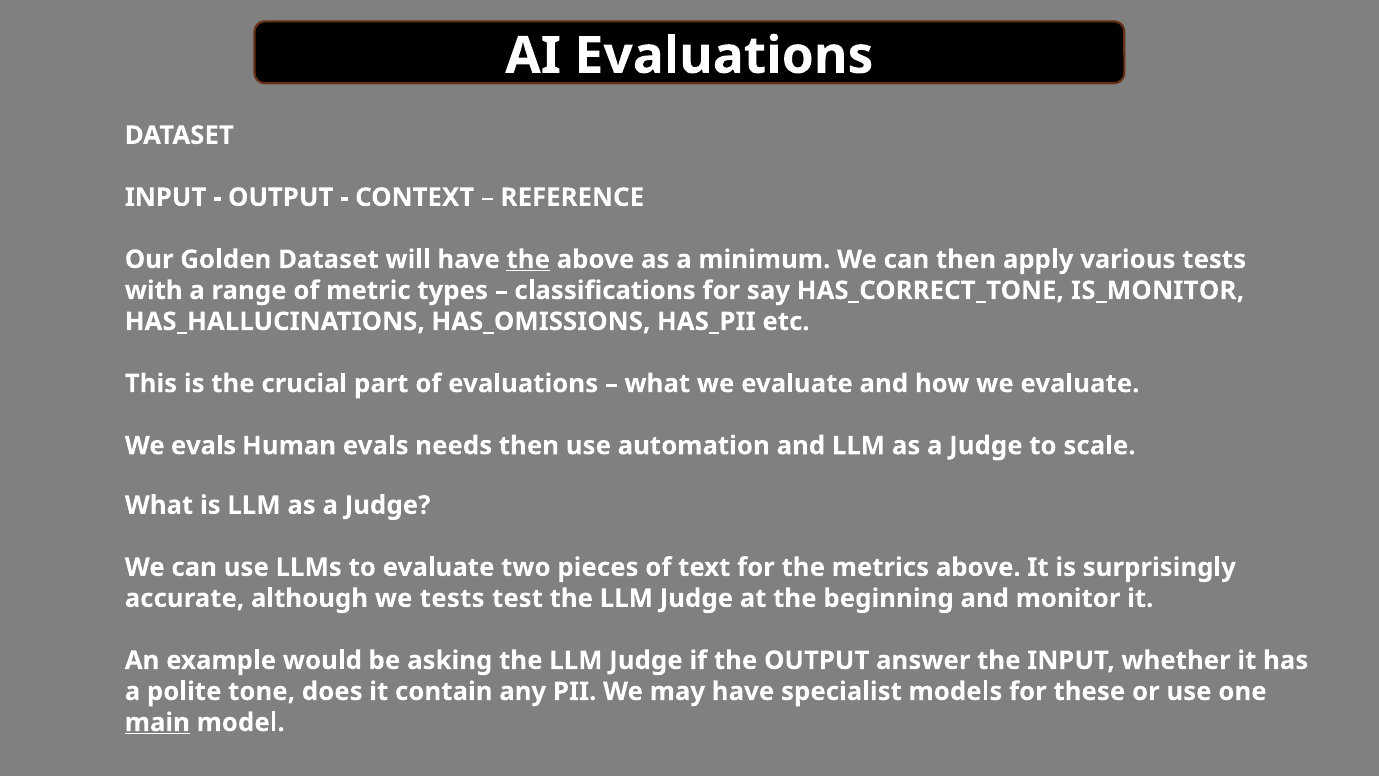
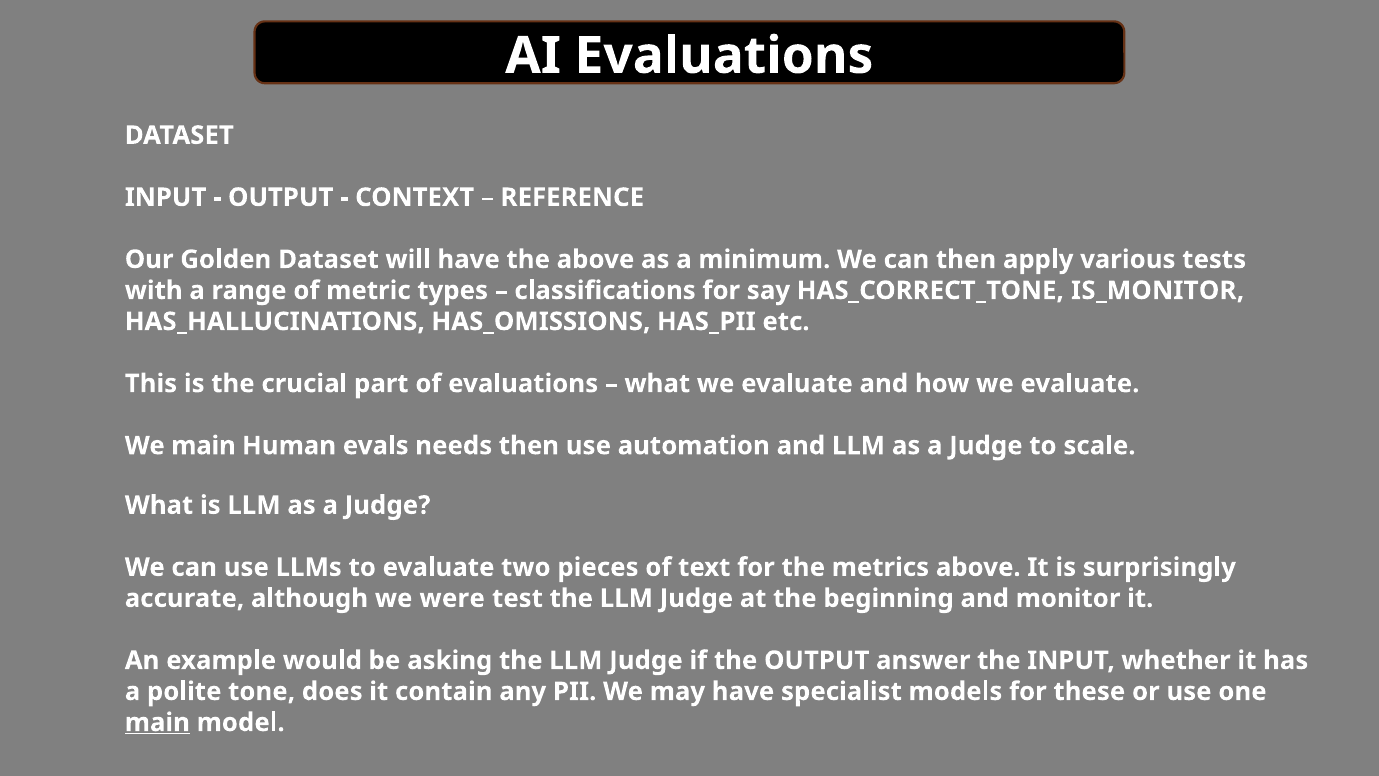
the underline: present -> none (528, 259)
We evals: evals -> main (204, 446)
we tests: tests -> were (452, 598)
